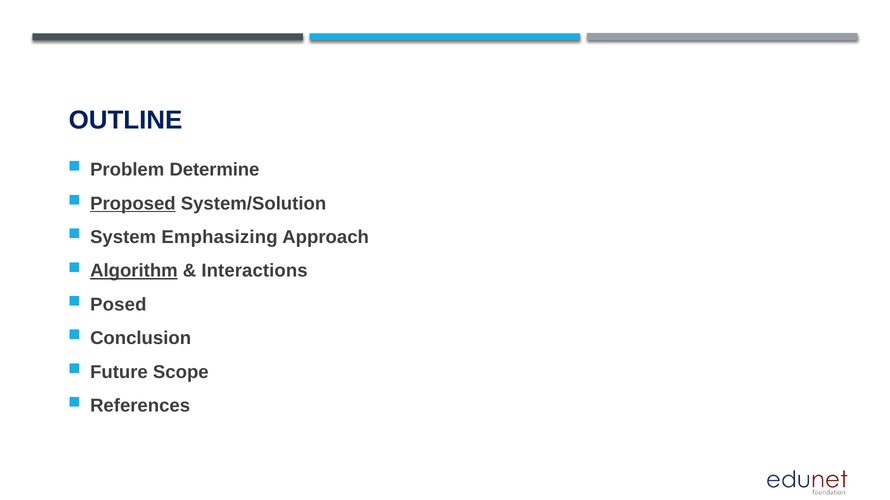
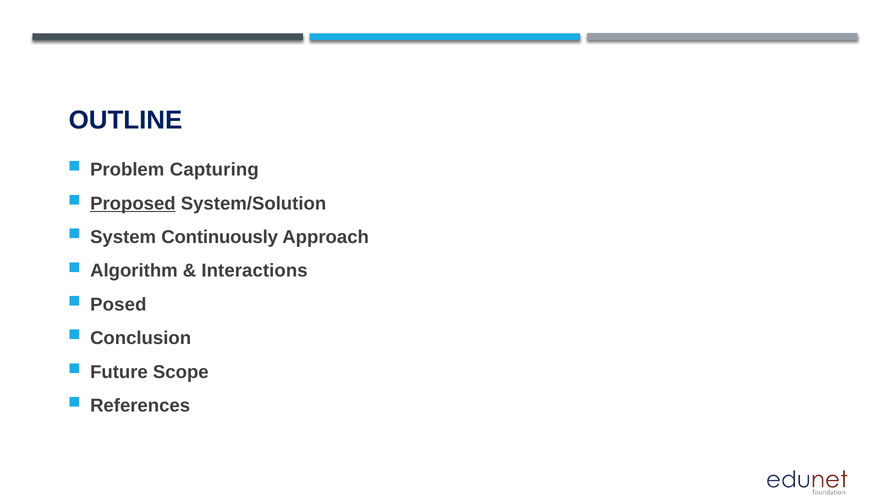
Determine: Determine -> Capturing (214, 170)
Emphasizing: Emphasizing -> Continuously (220, 237)
Algorithm underline: present -> none (134, 271)
